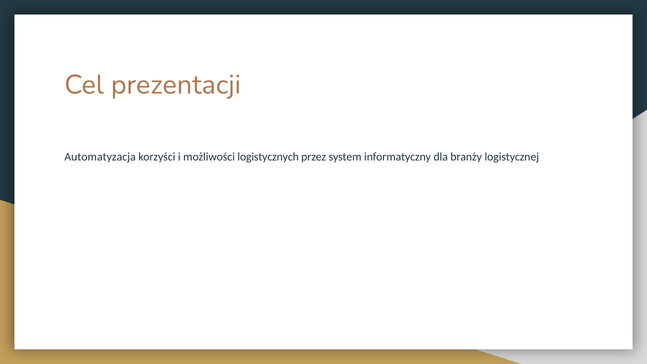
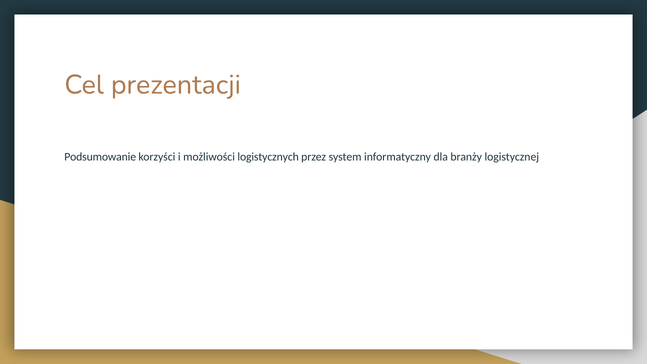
Automatyzacja: Automatyzacja -> Podsumowanie (100, 157)
